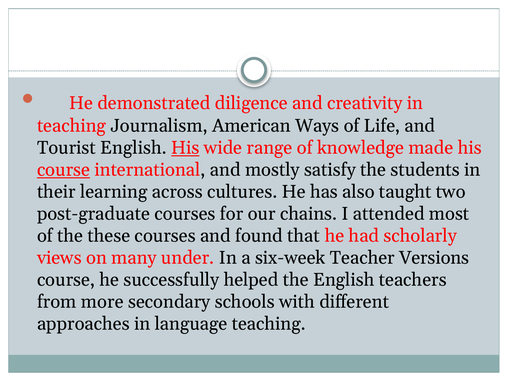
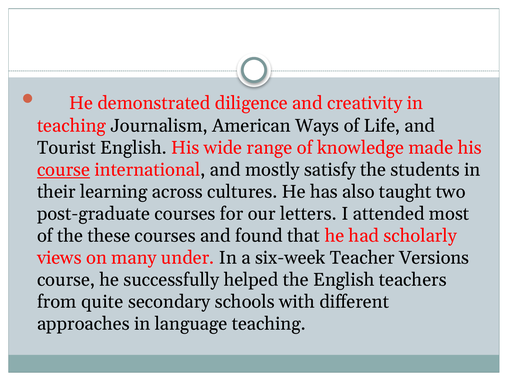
His underline: present -> none (185, 148)
chains: chains -> letters (308, 214)
more: more -> quite (102, 302)
